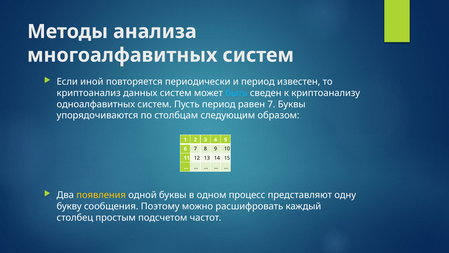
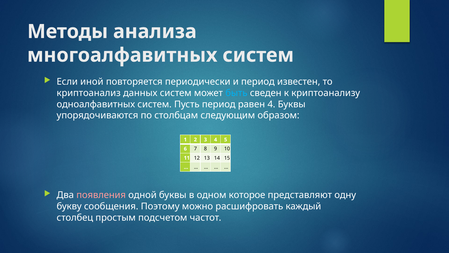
равен 7: 7 -> 4 (271, 104)
появления colour: yellow -> pink (101, 195)
процесс: процесс -> которое (247, 195)
